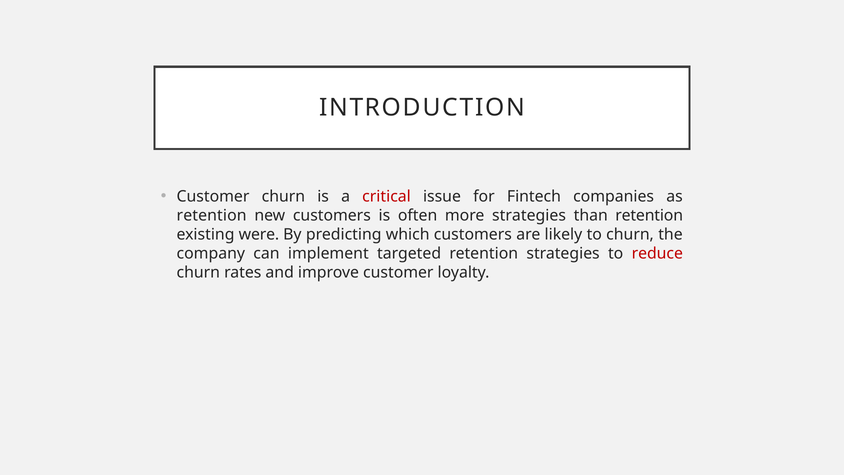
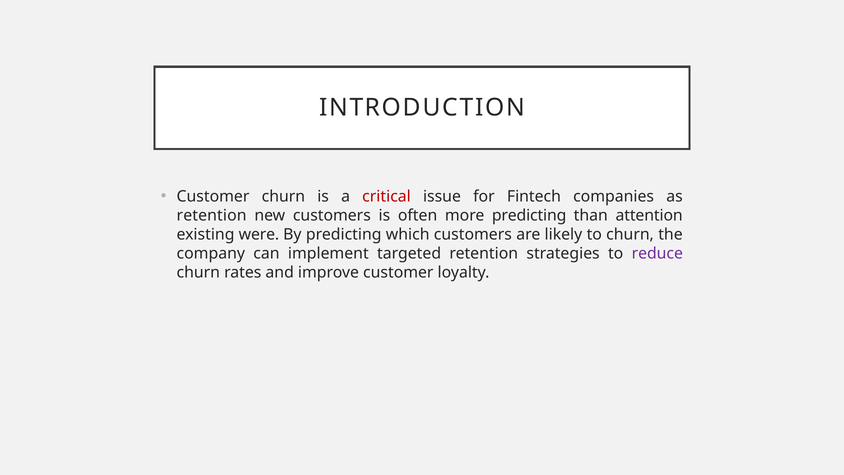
more strategies: strategies -> predicting (529, 215)
than retention: retention -> attention (649, 215)
reduce colour: red -> purple (657, 253)
